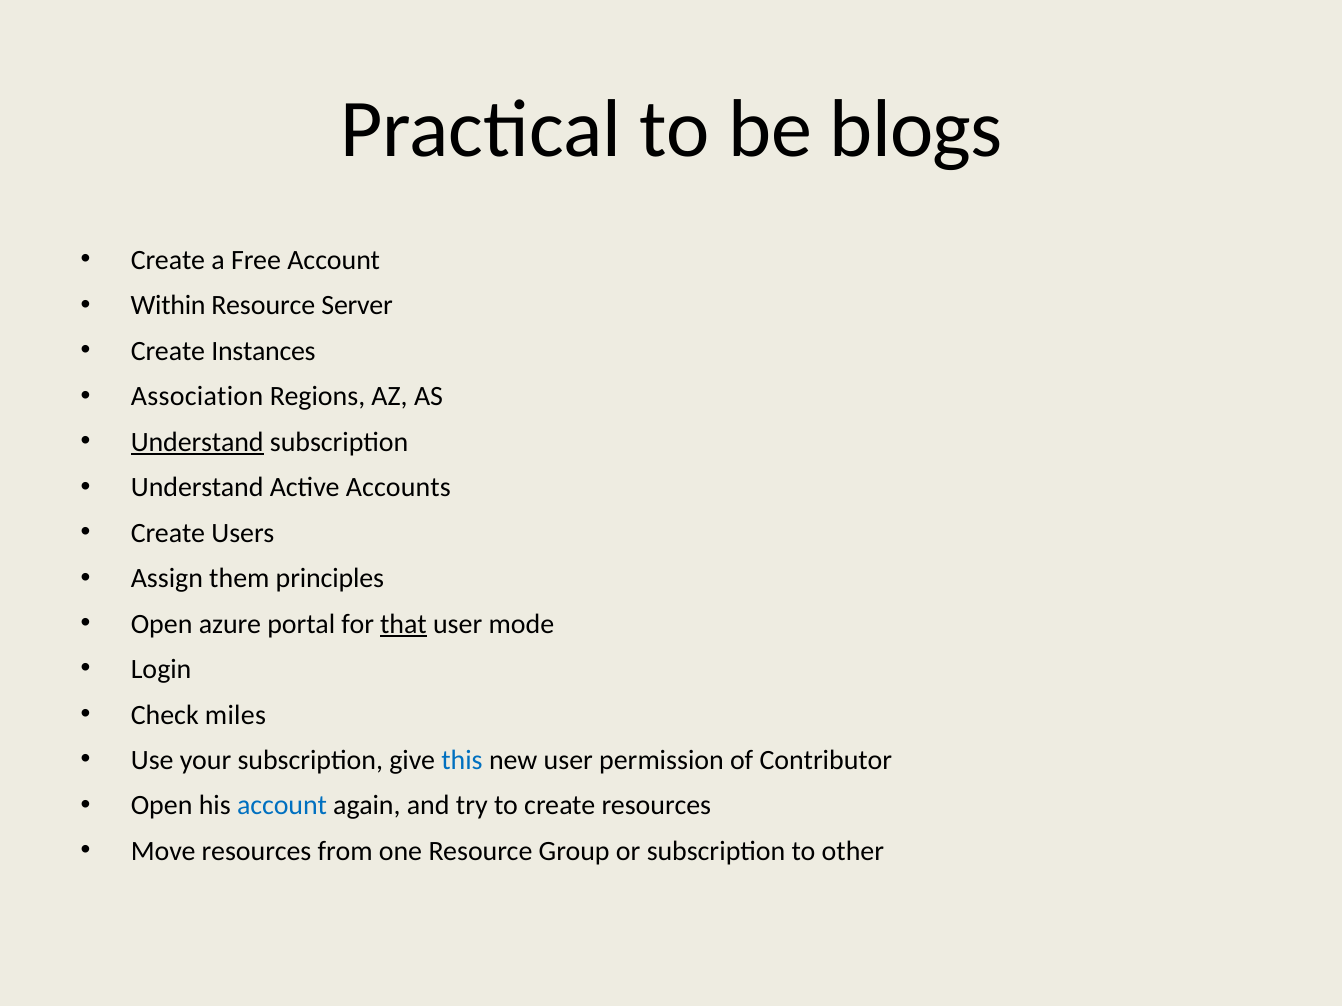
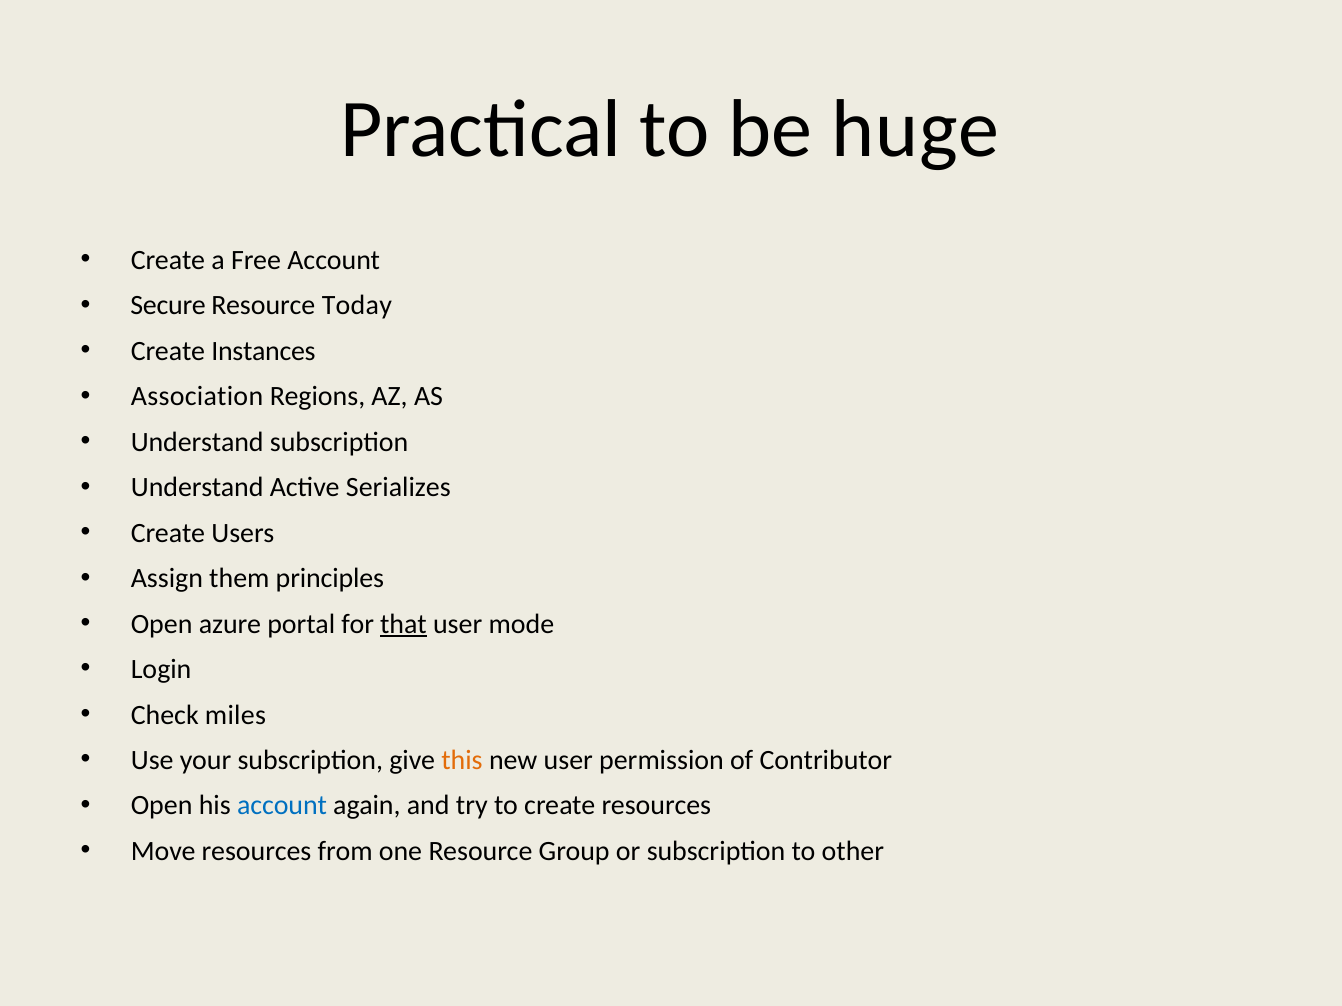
blogs: blogs -> huge (915, 130)
Within: Within -> Secure (168, 306)
Server: Server -> Today (357, 306)
Understand underline: present -> none (197, 442)
Accounts: Accounts -> Serializes (398, 488)
this colour: blue -> orange (462, 761)
